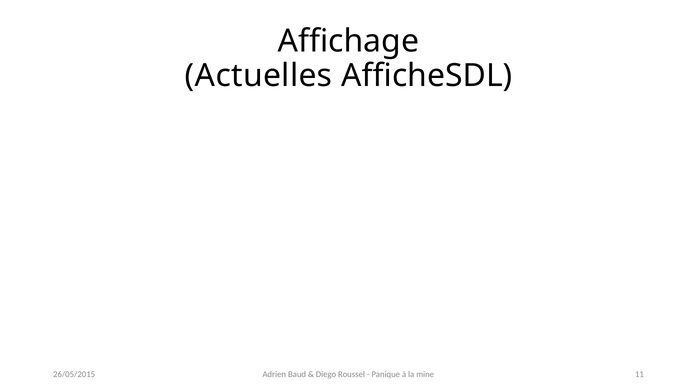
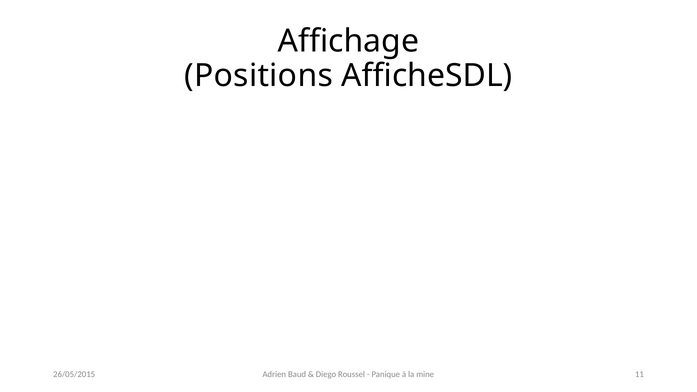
Actuelles: Actuelles -> Positions (259, 76)
